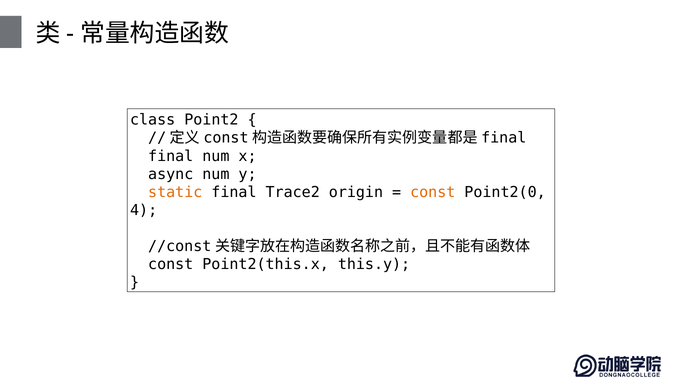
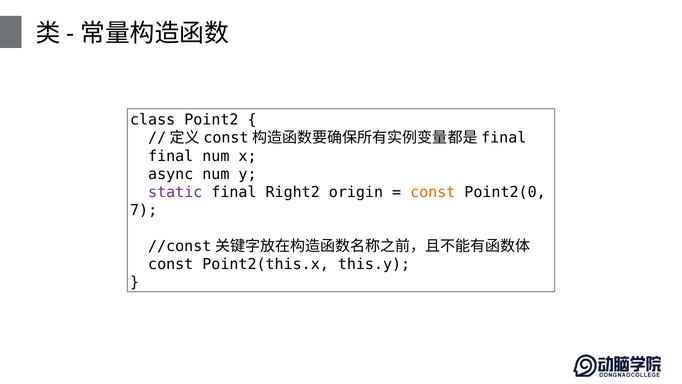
static colour: orange -> purple (175, 192)
Trace2: Trace2 -> Right2 (293, 192)
4: 4 -> 7 (144, 210)
